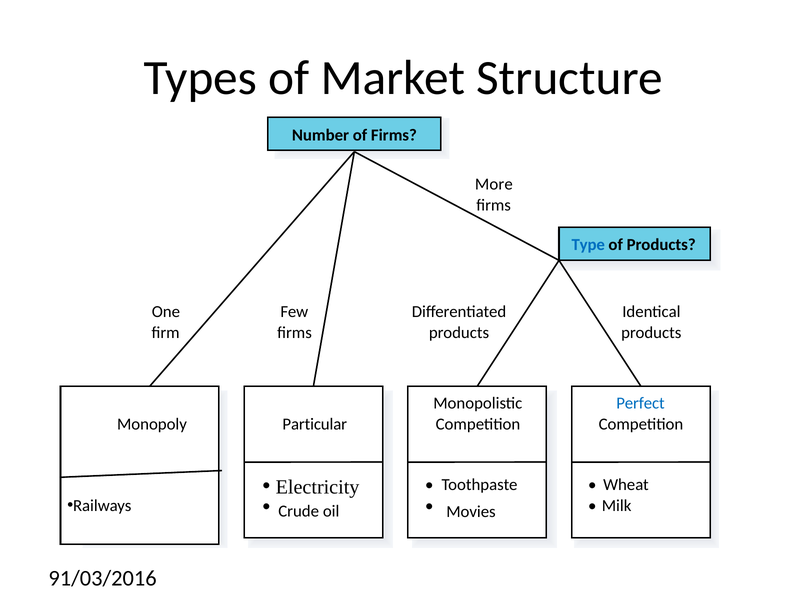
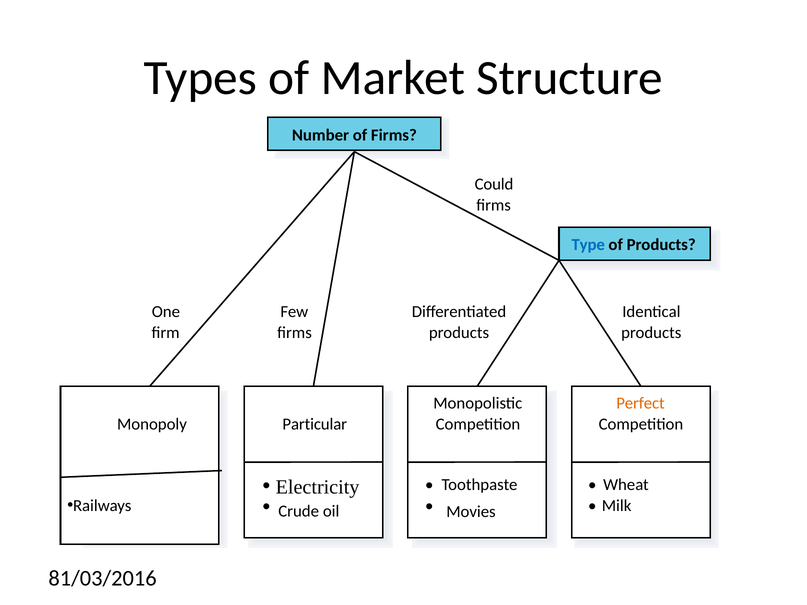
More: More -> Could (494, 184)
Perfect colour: blue -> orange (640, 403)
91/03/2016: 91/03/2016 -> 81/03/2016 (103, 579)
